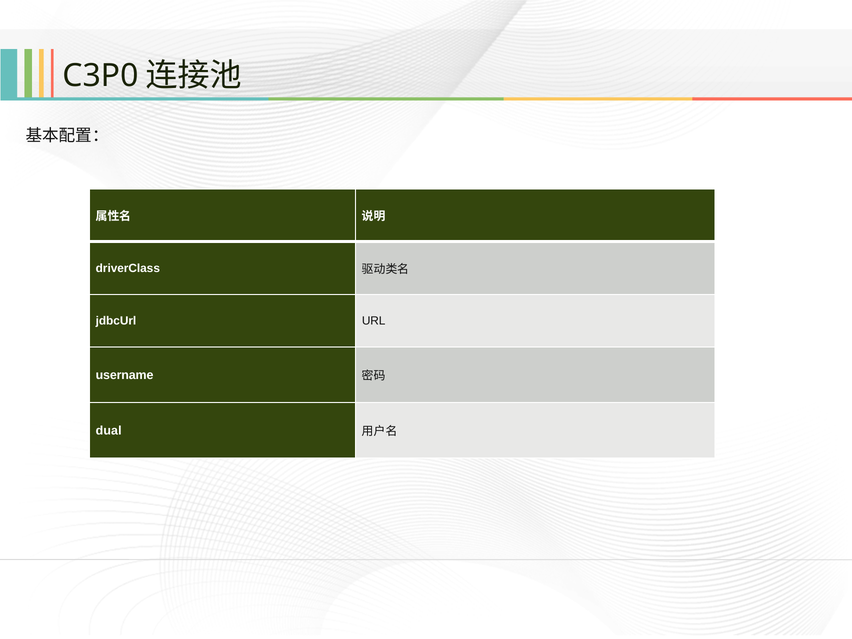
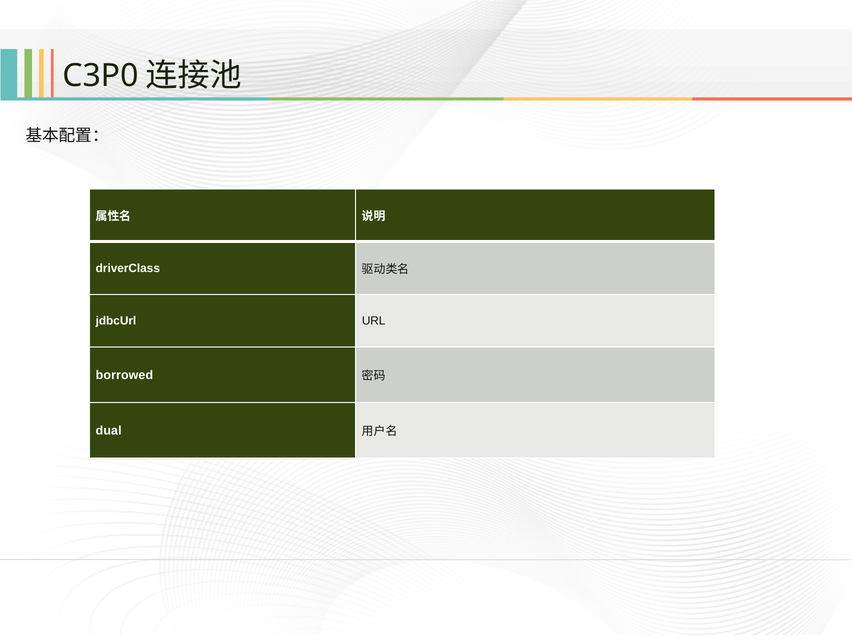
username: username -> borrowed (124, 375)
